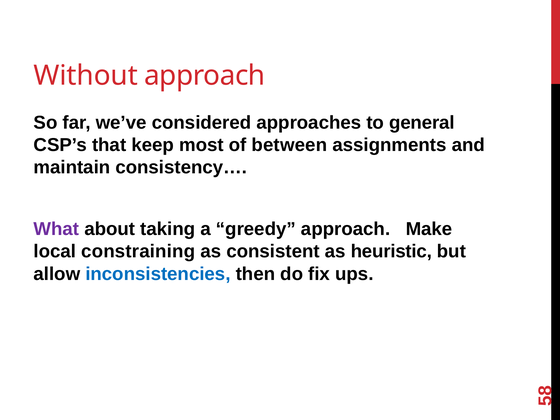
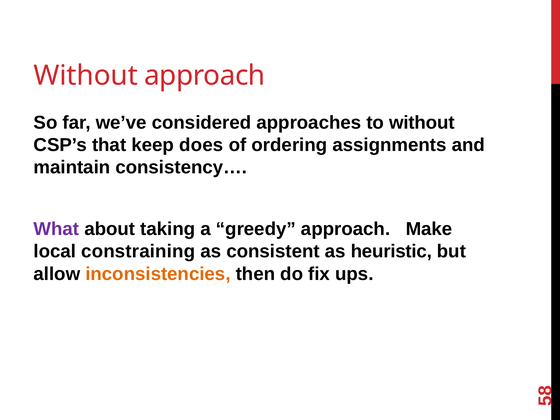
to general: general -> without (422, 123)
most: most -> does (201, 145)
between: between -> ordering (289, 145)
inconsistencies colour: blue -> orange (158, 274)
